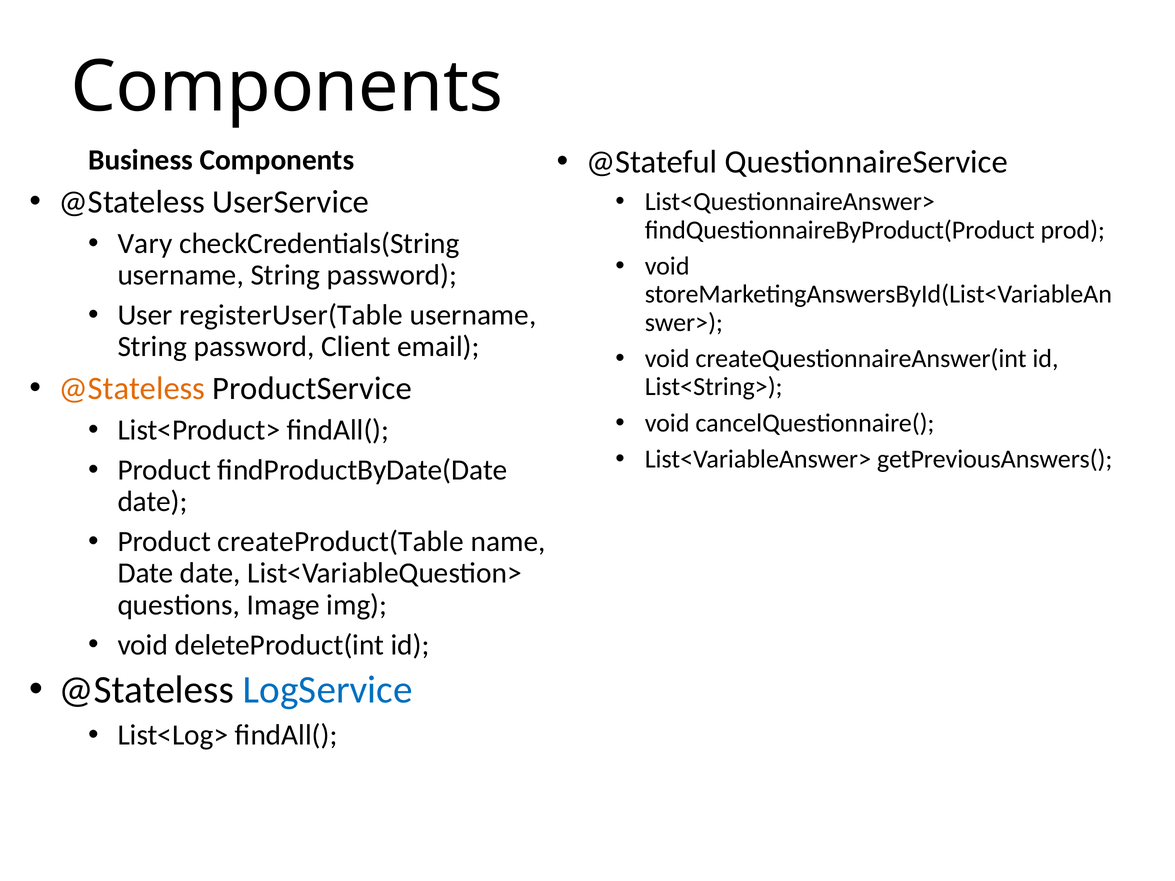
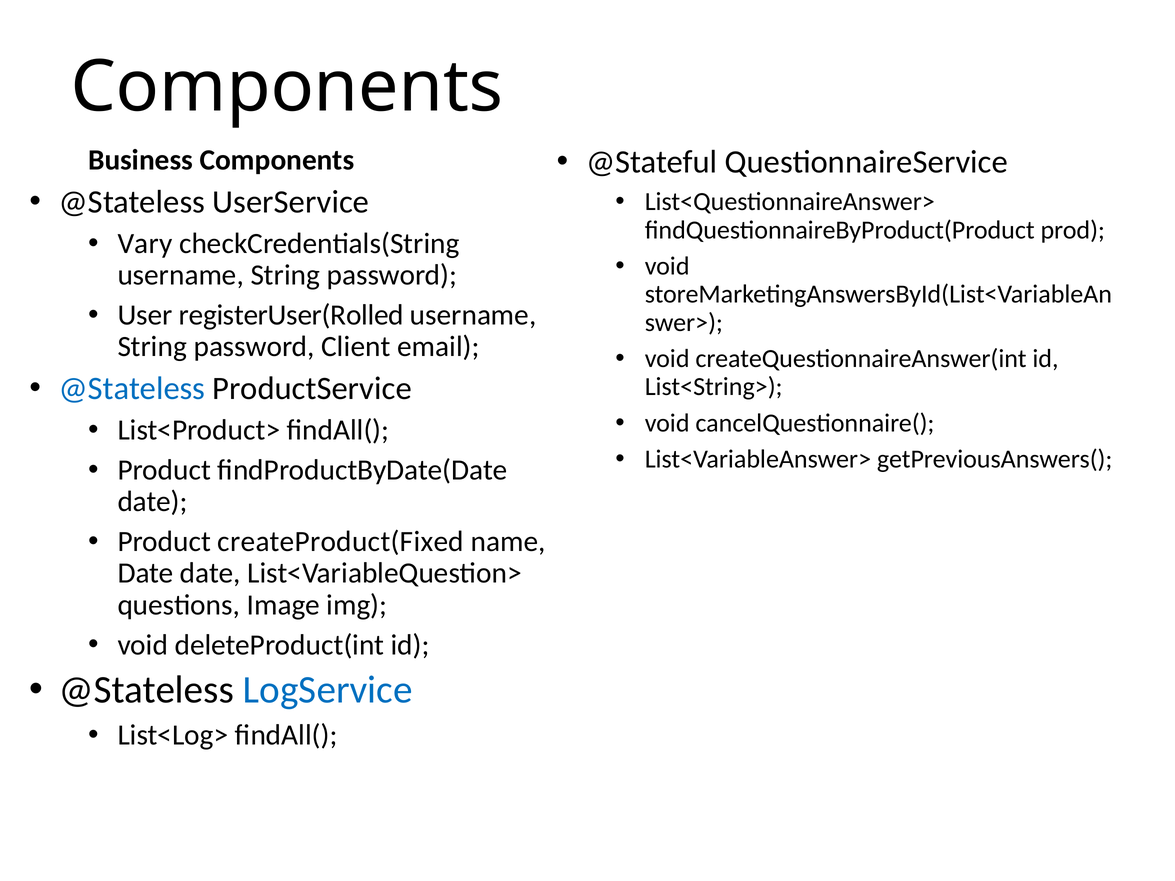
registerUser(Table: registerUser(Table -> registerUser(Rolled (291, 315)
@Stateless colour: orange -> blue (132, 389)
createProduct(Table: createProduct(Table -> createProduct(Fixed (341, 542)
